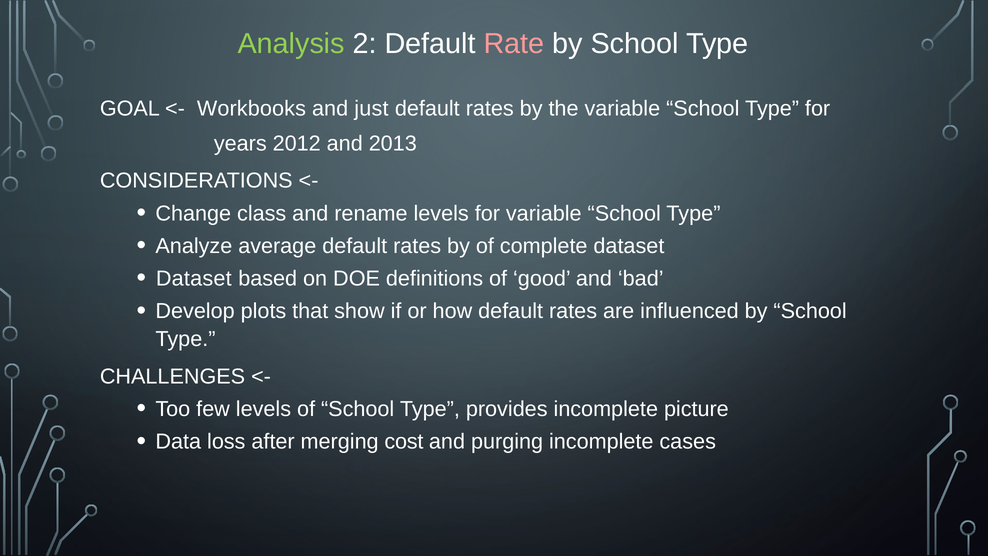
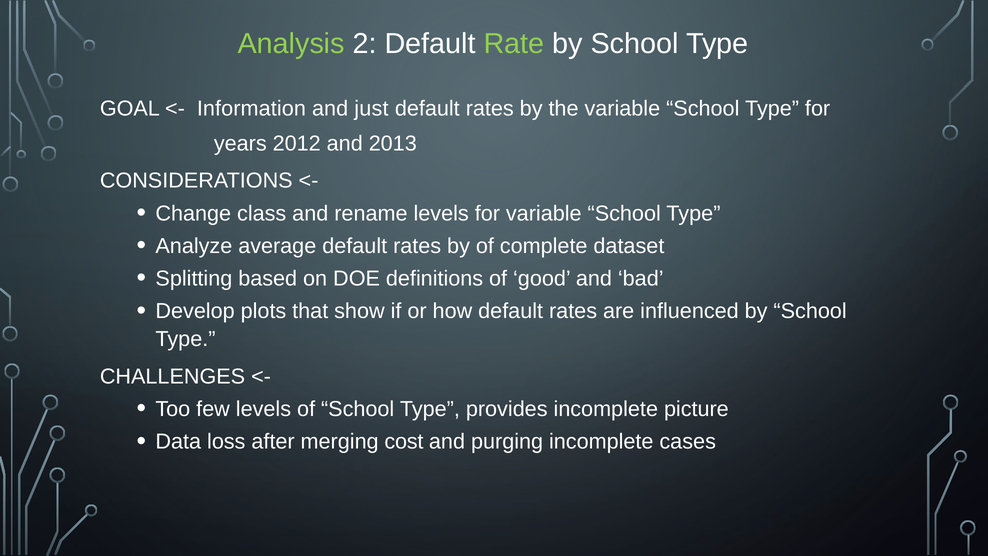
Rate colour: pink -> light green (514, 44)
Workbooks: Workbooks -> Information (251, 108)
Dataset: Dataset -> Splitting (194, 278)
